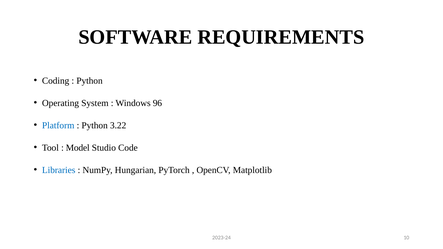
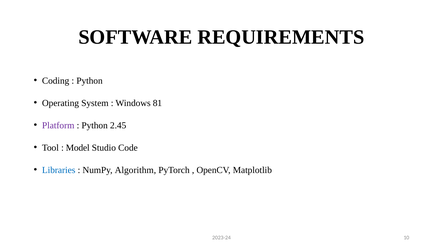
96: 96 -> 81 (157, 103)
Platform colour: blue -> purple (58, 126)
3.22: 3.22 -> 2.45 (118, 126)
Hungarian: Hungarian -> Algorithm (135, 170)
